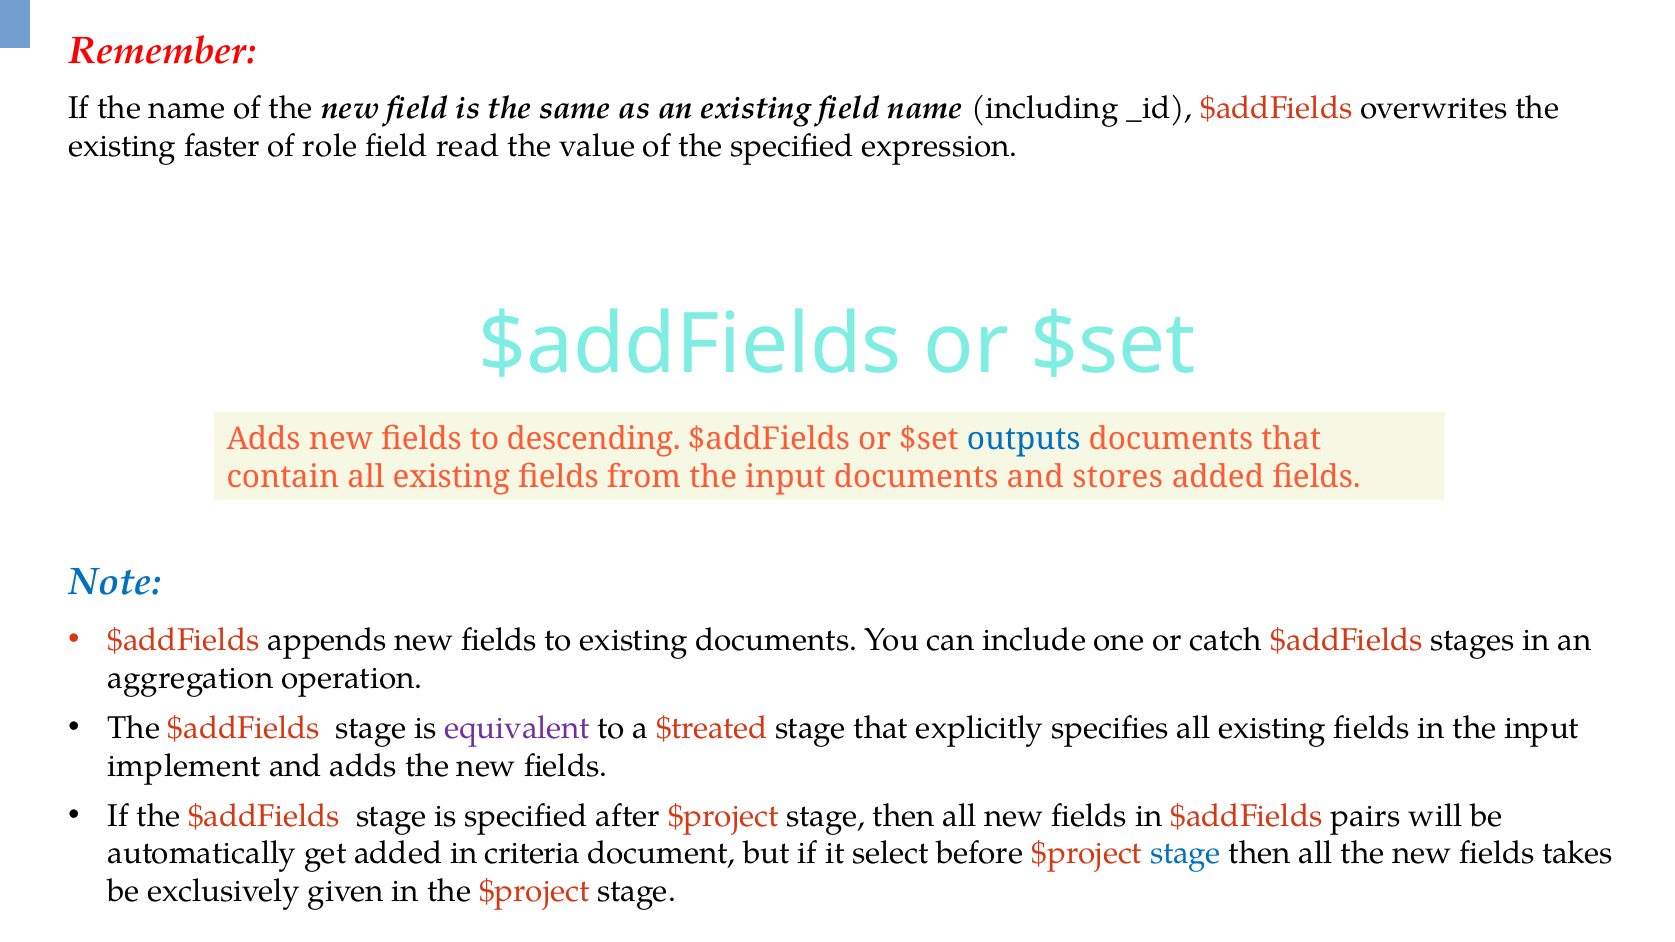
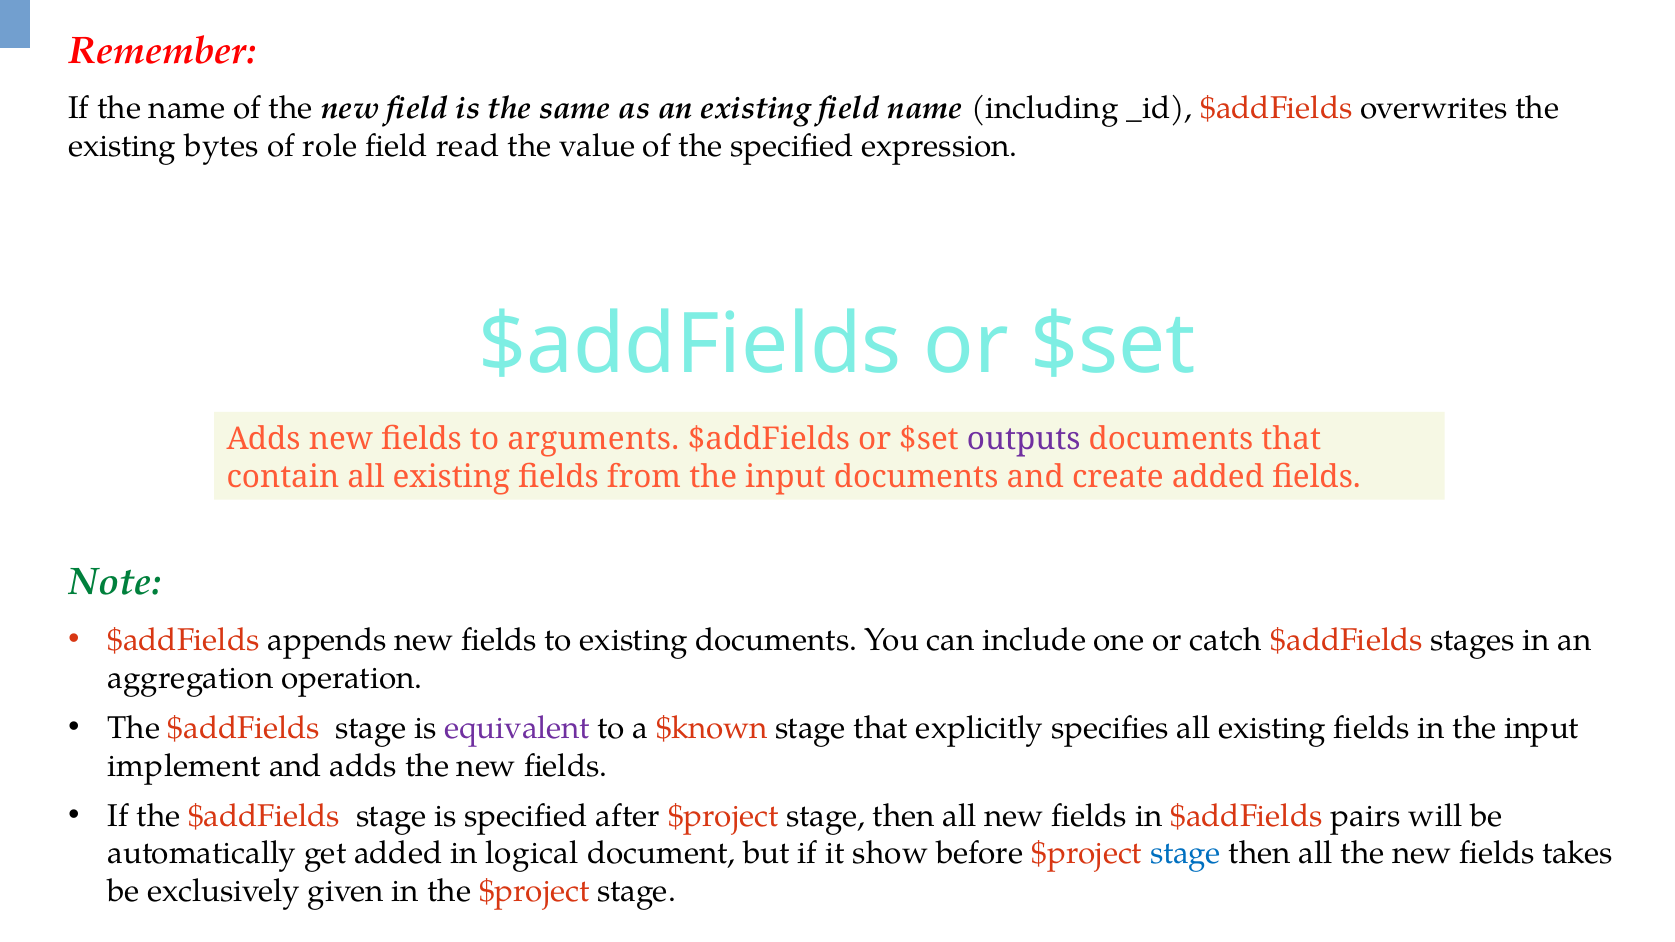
faster: faster -> bytes (222, 146)
descending: descending -> arguments (593, 439)
outputs colour: blue -> purple (1024, 439)
stores: stores -> create (1118, 477)
Note colour: blue -> green (114, 582)
$treated: $treated -> $known (712, 728)
criteria: criteria -> logical (532, 854)
select: select -> show (890, 854)
